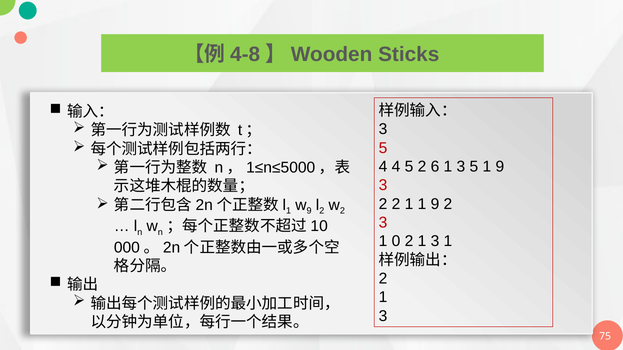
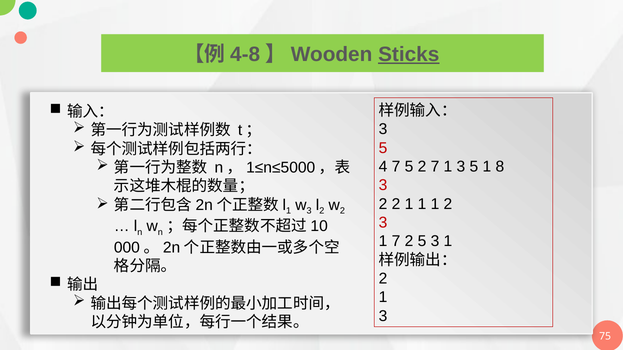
Sticks underline: none -> present (409, 54)
4 4: 4 -> 7 (396, 167)
2 6: 6 -> 7 (435, 167)
5 1 9: 9 -> 8 (500, 167)
1 1 9: 9 -> 1 (435, 204)
9: 9 -> 3 (309, 211)
1 0: 0 -> 7 (396, 242)
1: 1 -> 5 (422, 242)
